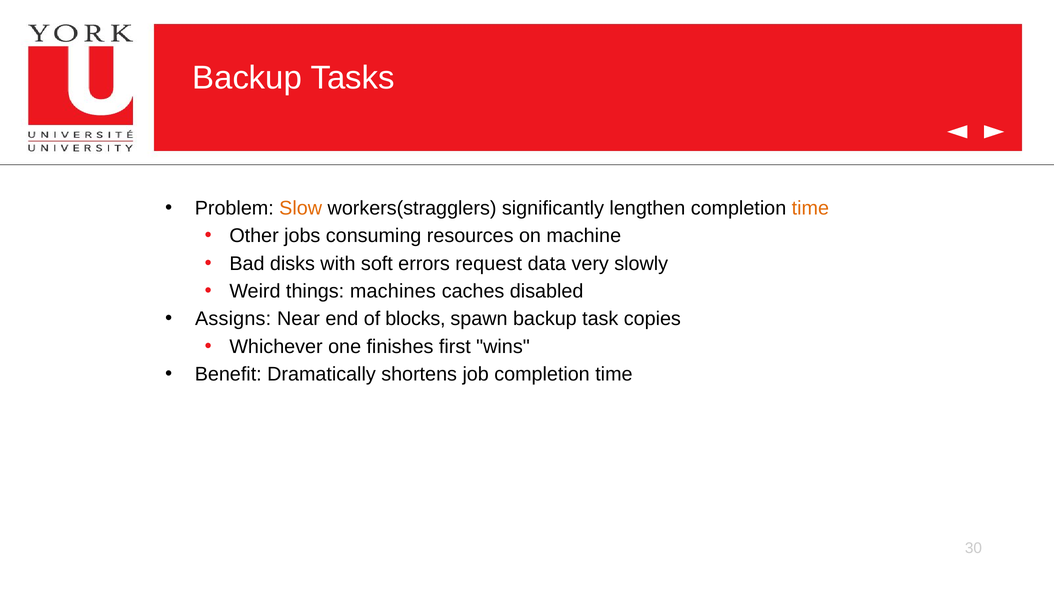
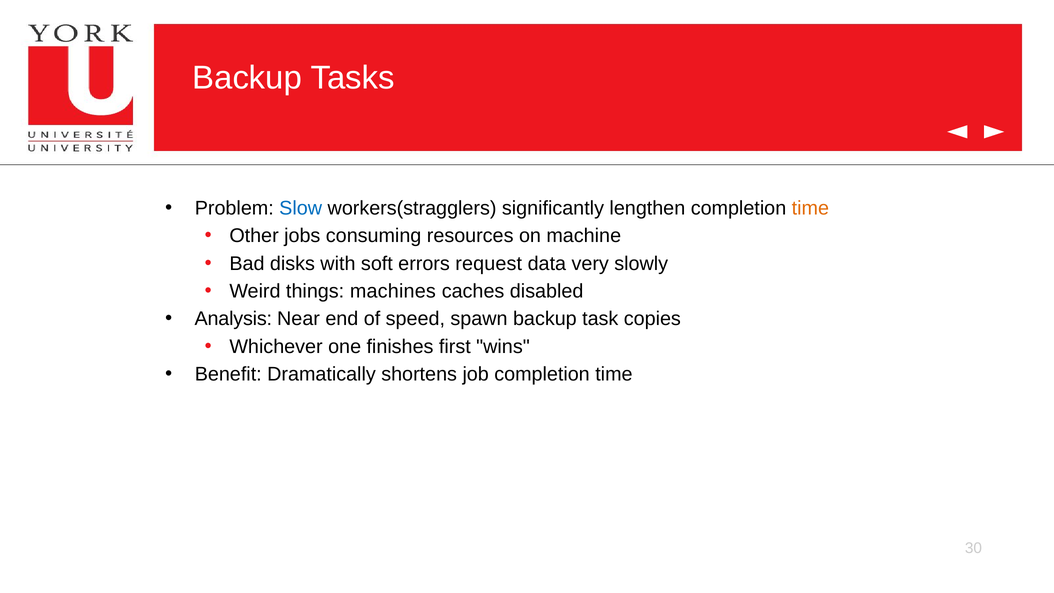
Slow colour: orange -> blue (301, 208)
Assigns: Assigns -> Analysis (233, 319)
blocks: blocks -> speed (415, 319)
